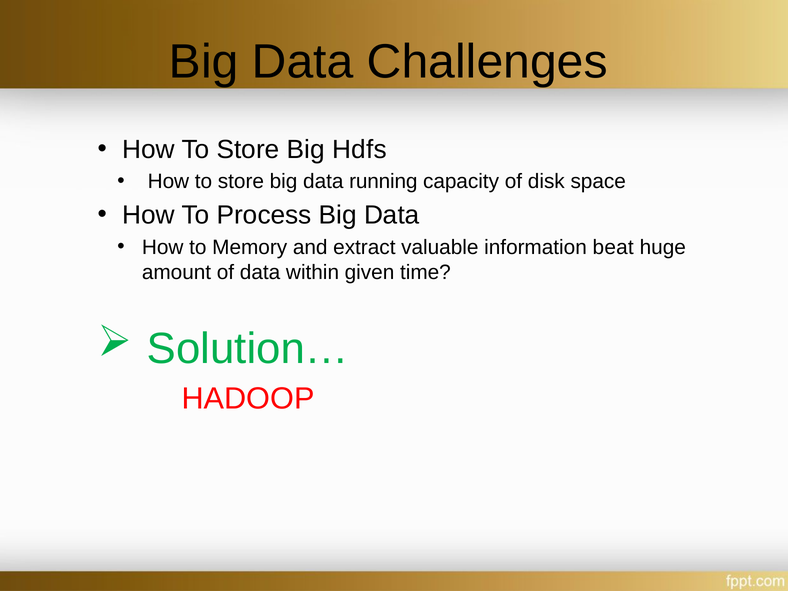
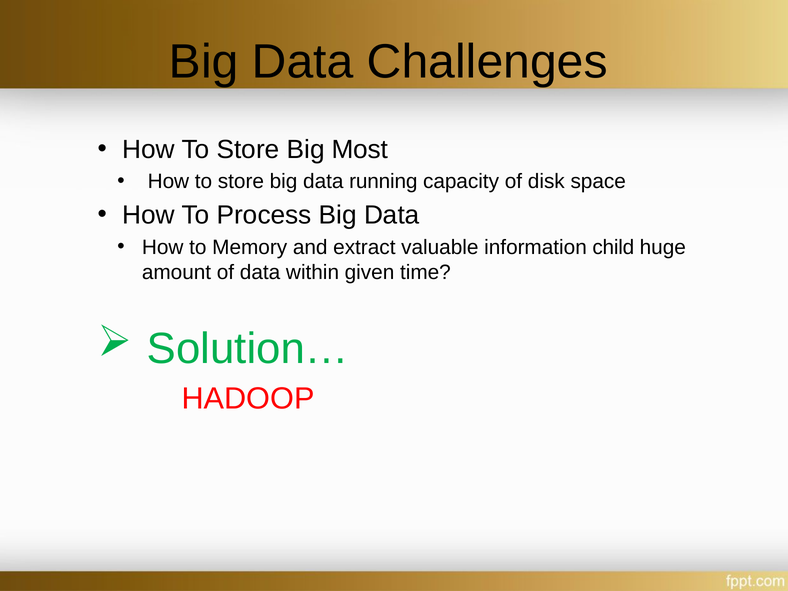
Hdfs: Hdfs -> Most (360, 149)
beat: beat -> child (613, 247)
